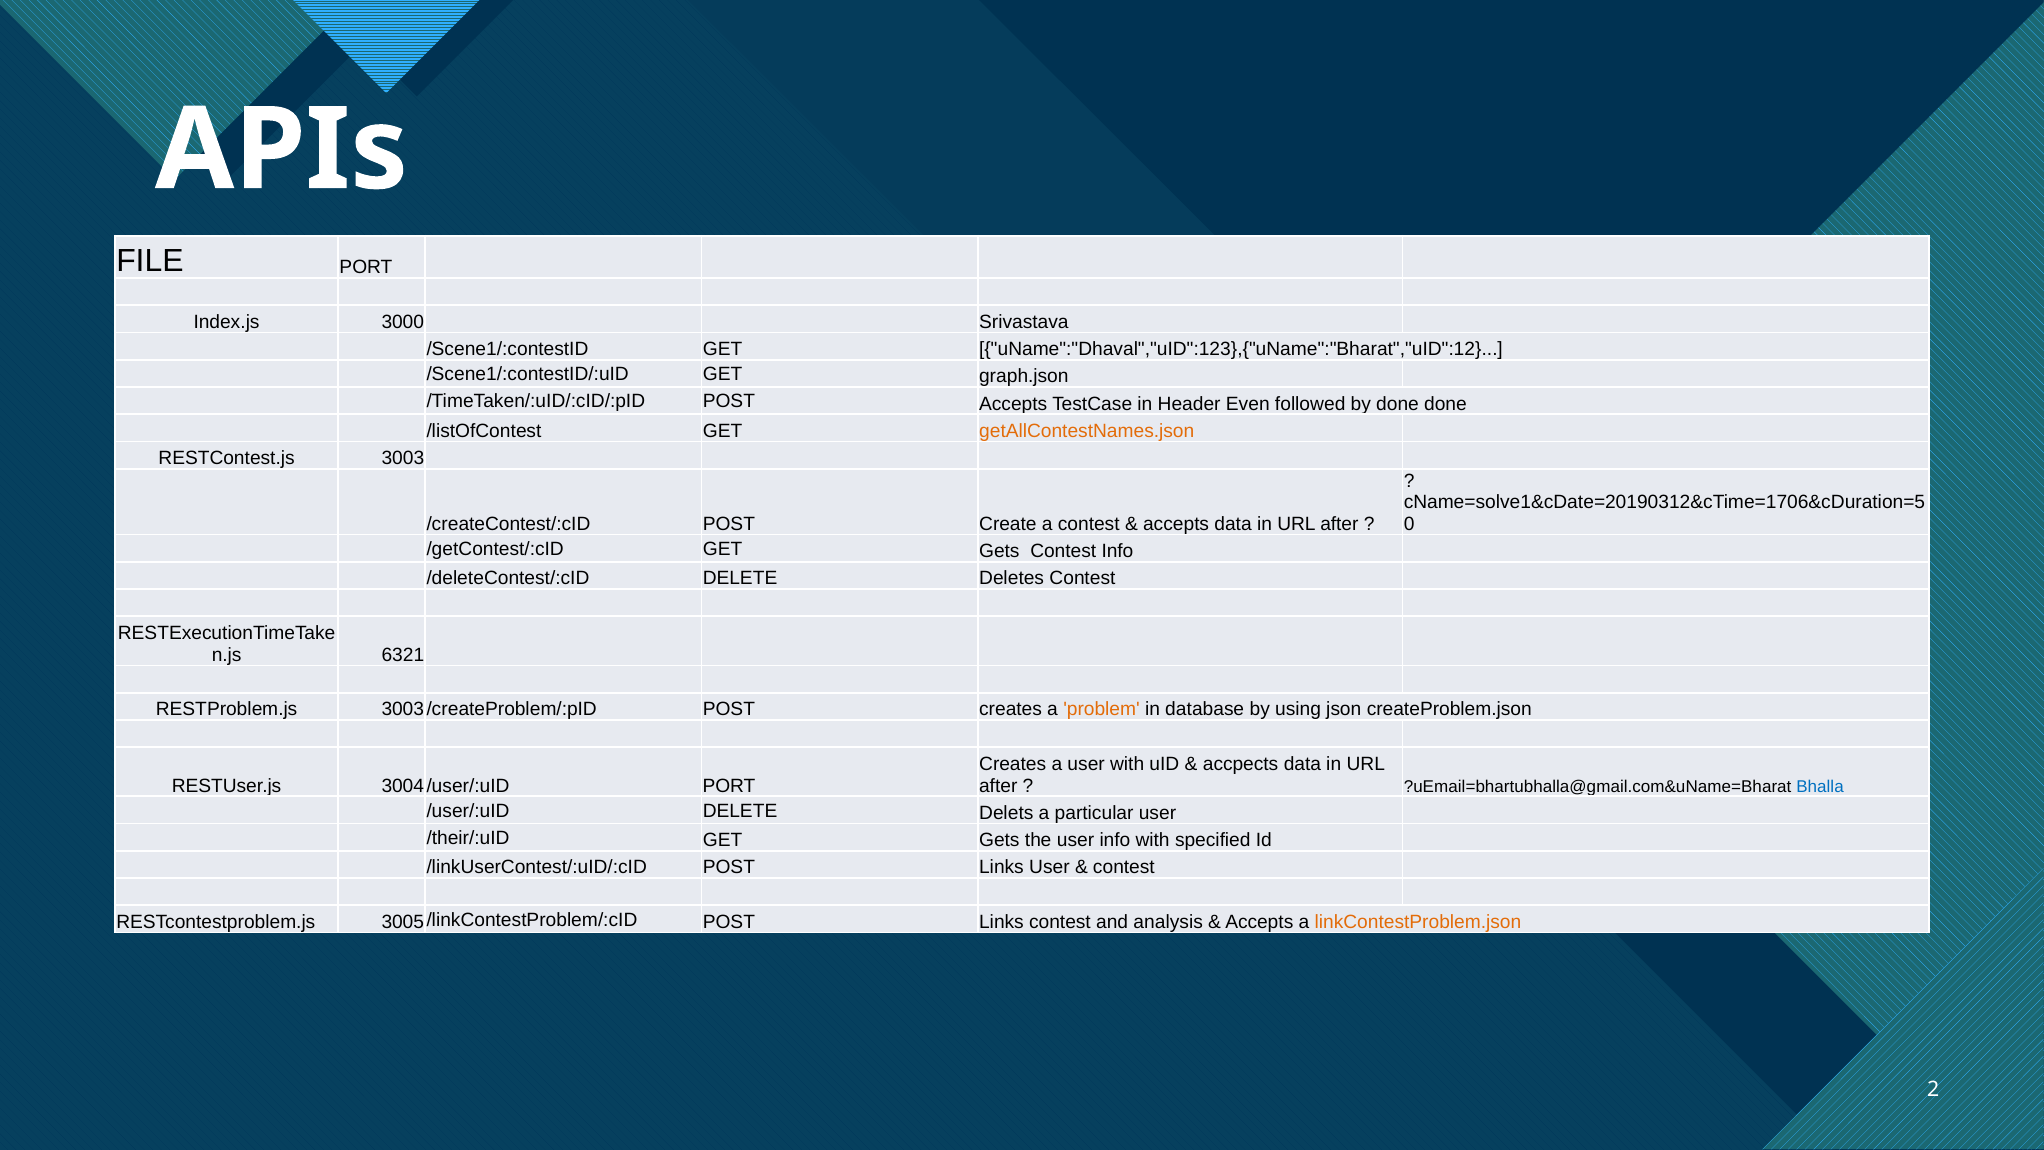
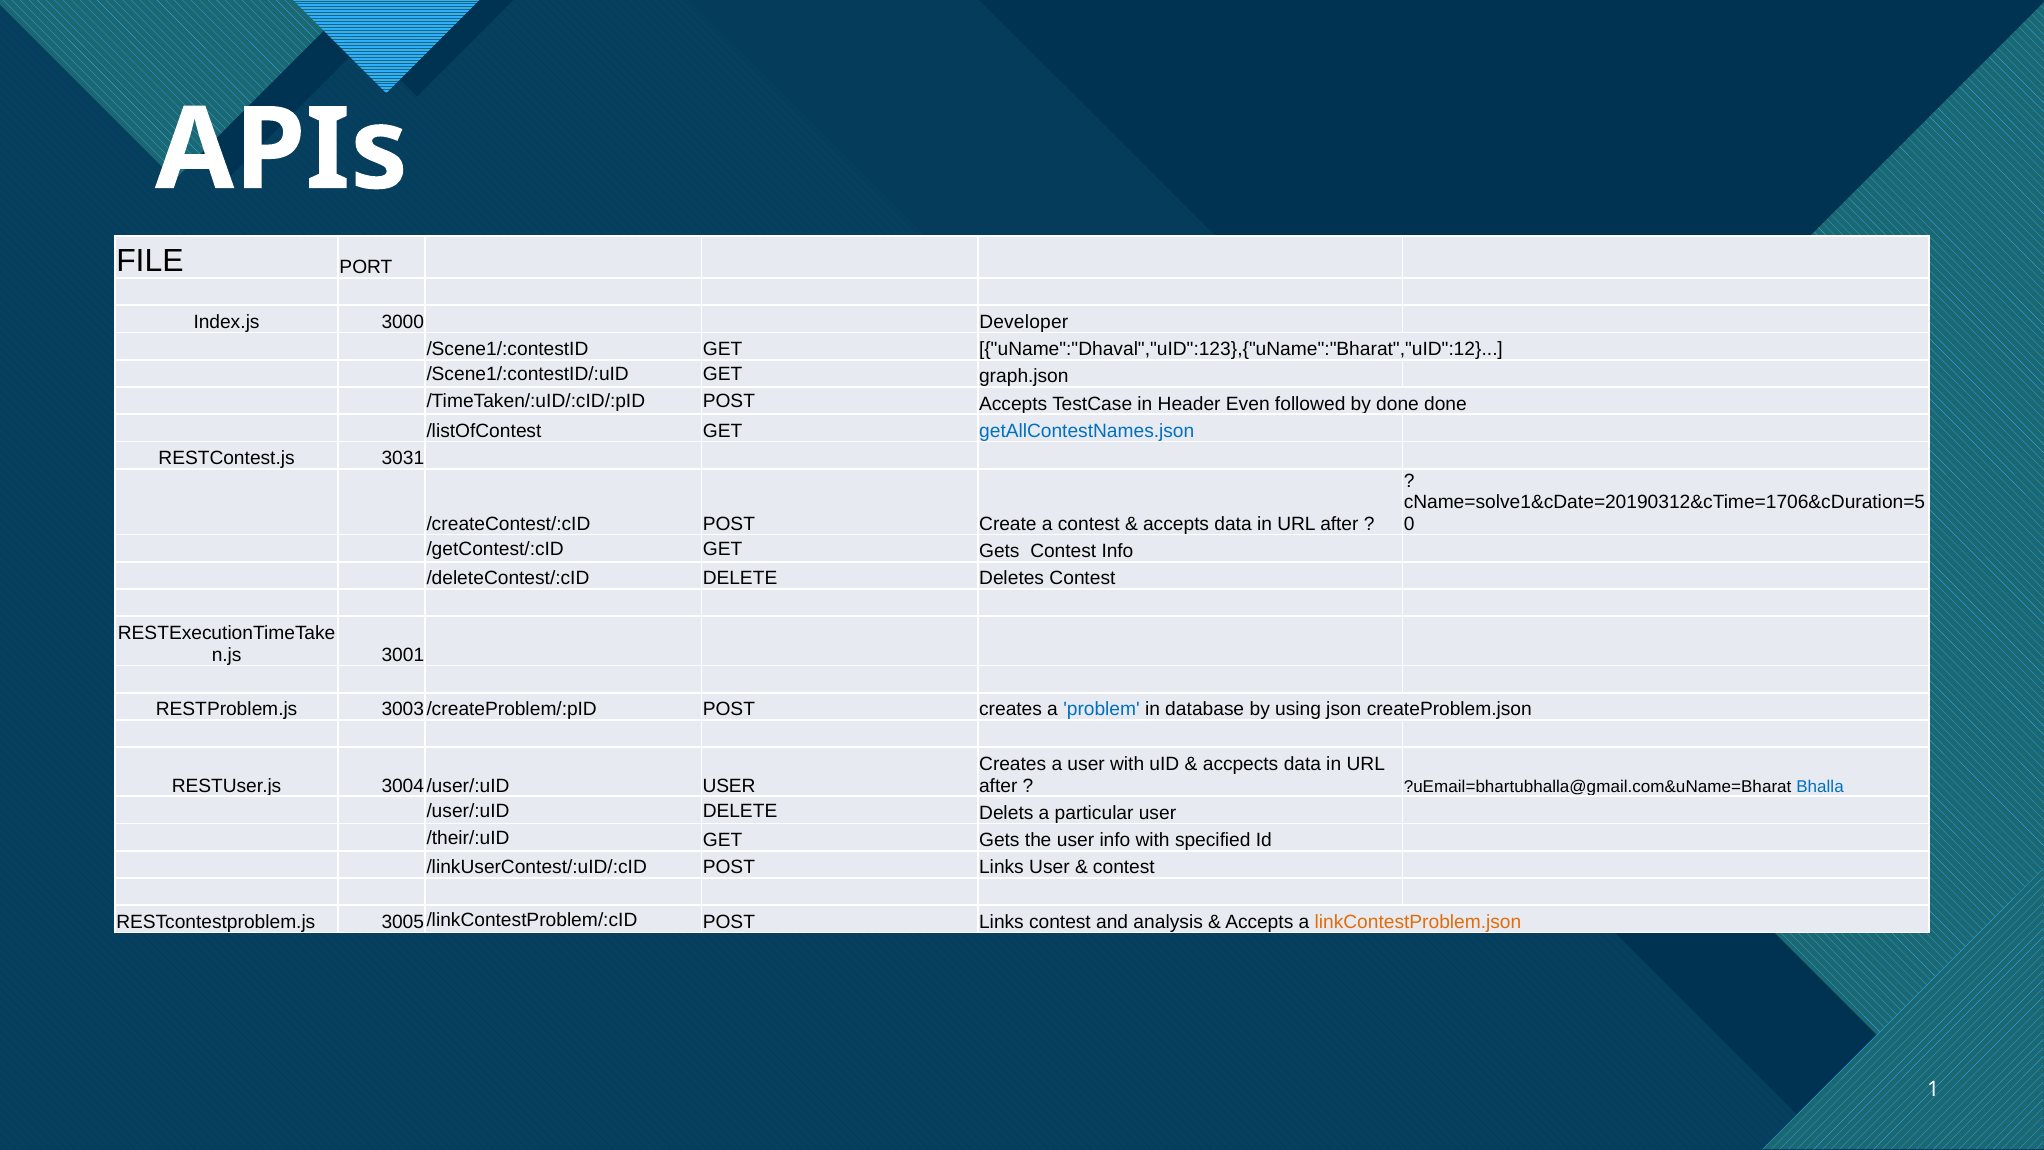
Srivastava: Srivastava -> Developer (1024, 322)
getAllContestNames.json colour: orange -> blue (1087, 431)
3003: 3003 -> 3031 (403, 458)
6321: 6321 -> 3001 (403, 655)
problem colour: orange -> blue (1101, 709)
PORT: PORT -> USER (729, 786)
2: 2 -> 1 (1933, 1089)
